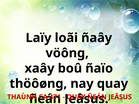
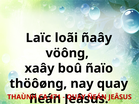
Laïy: Laïy -> Laïc (38, 38)
